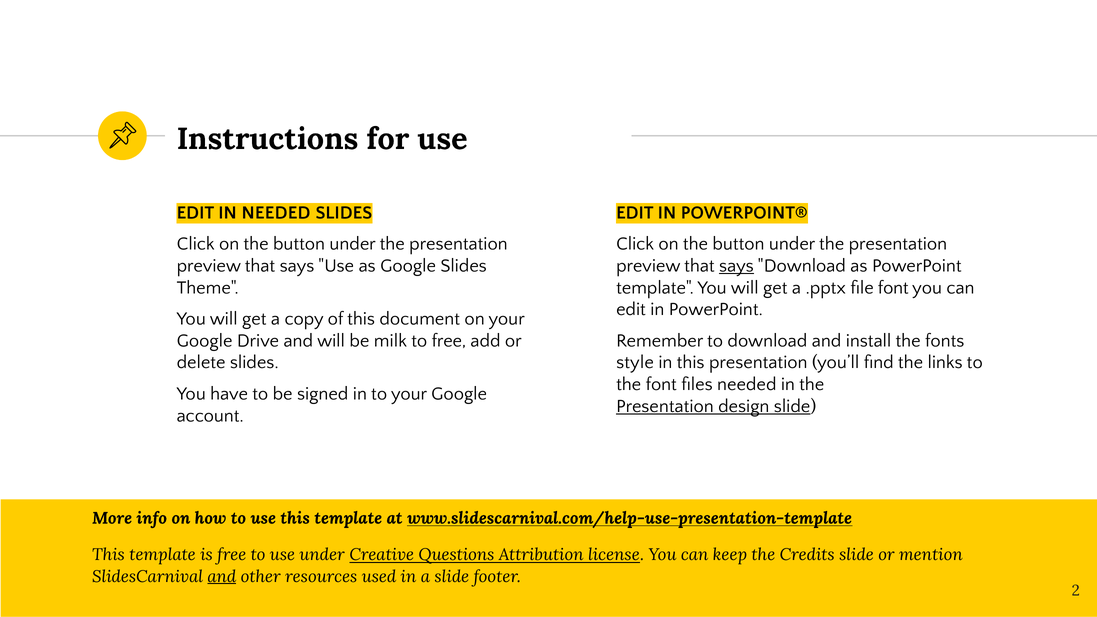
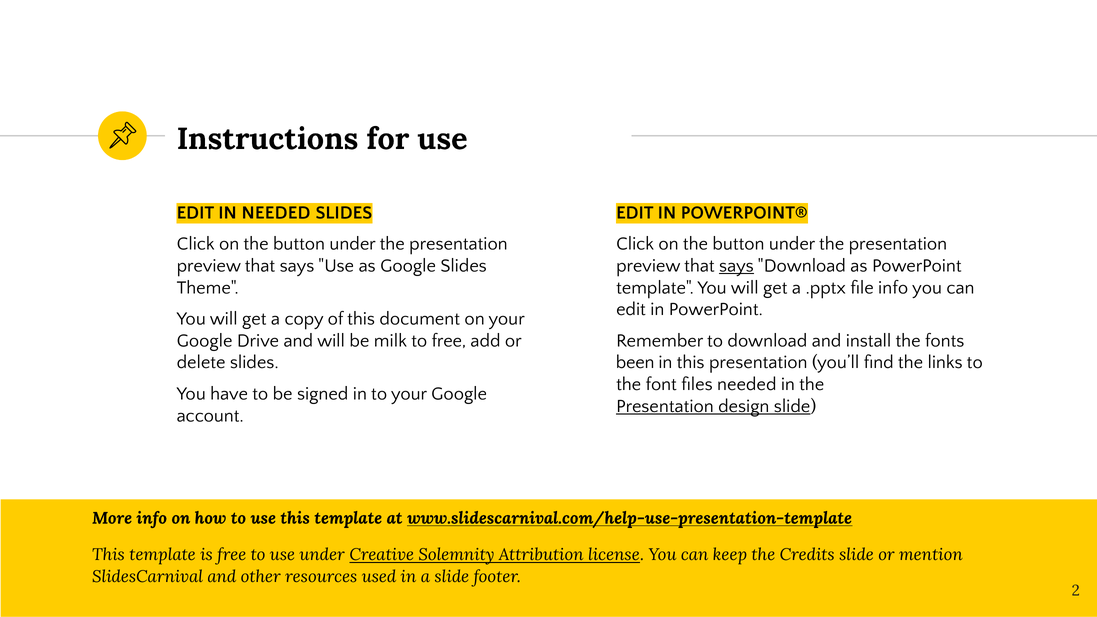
file font: font -> info (893, 288)
style: style -> been (635, 363)
Questions: Questions -> Solemnity (456, 555)
and underline: present -> none (222, 577)
